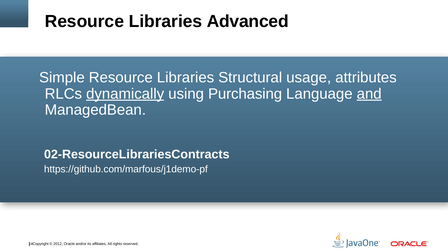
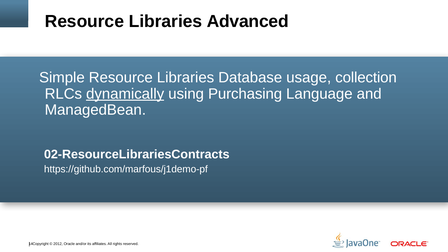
Structural: Structural -> Database (250, 78)
attributes: attributes -> collection (366, 78)
and underline: present -> none (369, 94)
